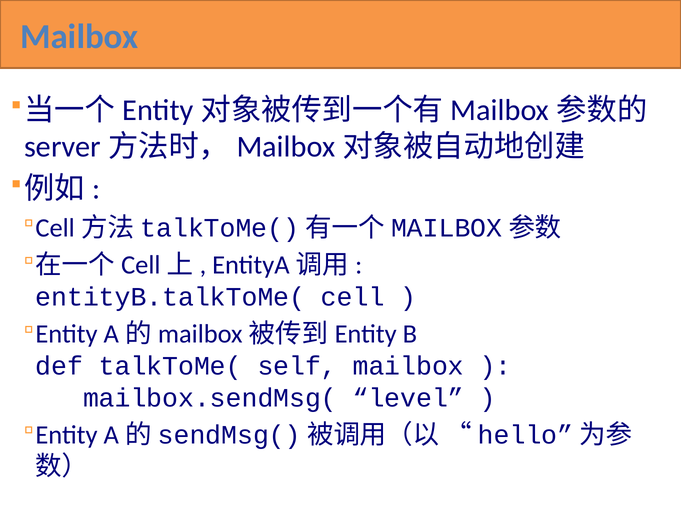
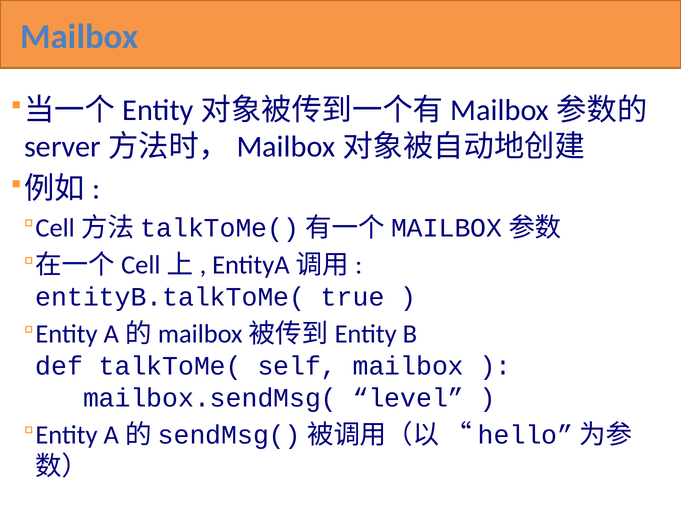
cell: cell -> true (353, 297)
